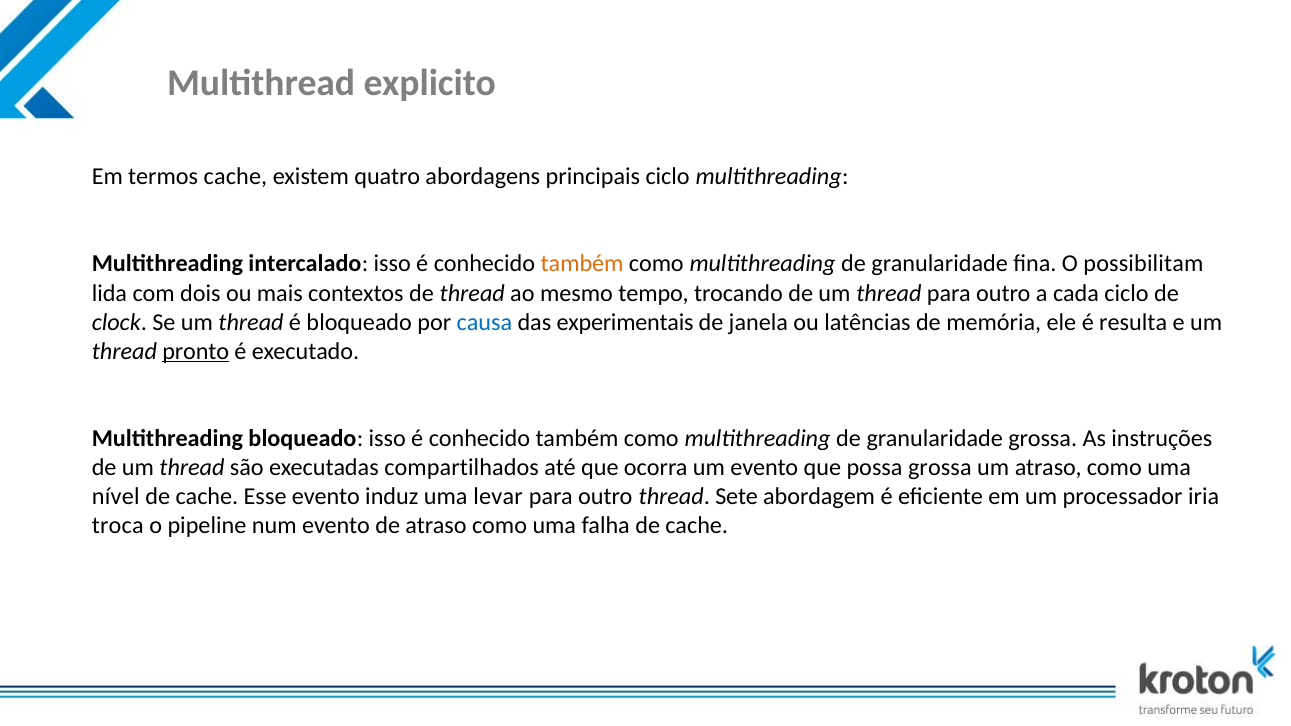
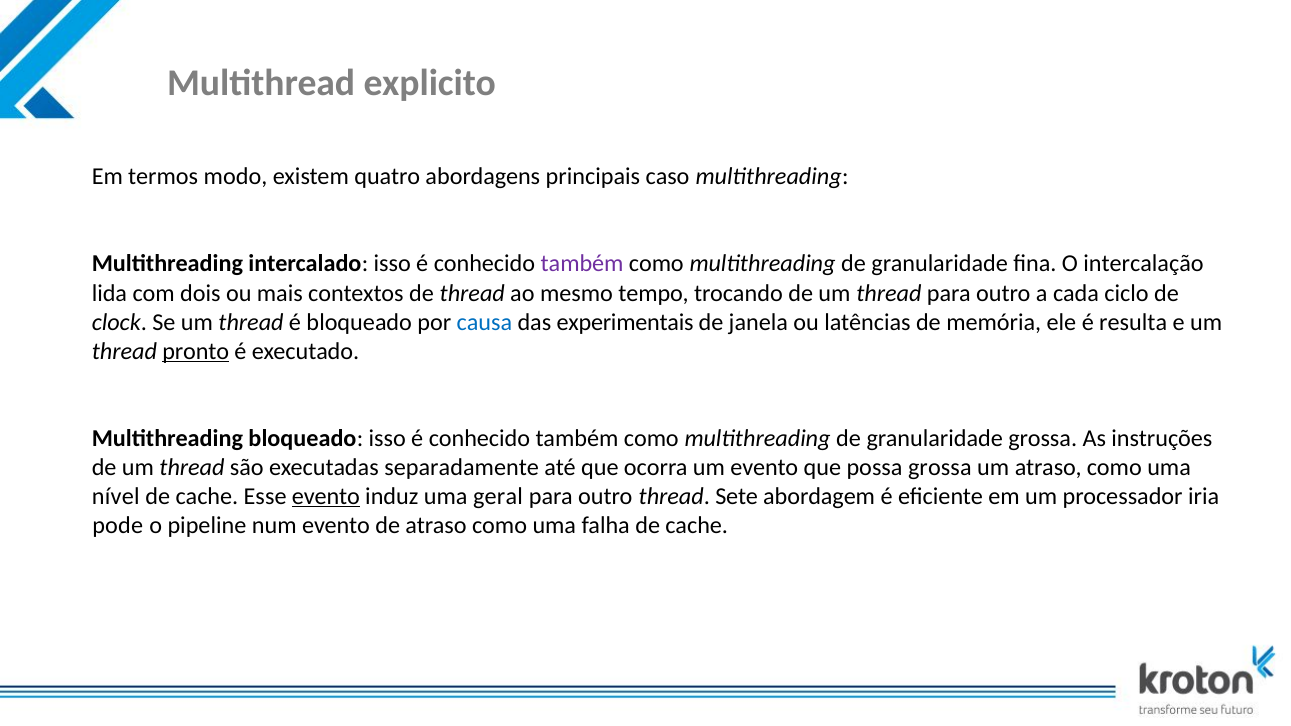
termos cache: cache -> modo (236, 177)
principais ciclo: ciclo -> caso (668, 177)
também colour: orange -> purple (582, 264)
possibilitam: possibilitam -> intercalação (1144, 264)
compartilhados: compartilhados -> separadamente (462, 467)
evento underline: none -> present (326, 496)
levar: levar -> geral (498, 496)
troca: troca -> pode (118, 525)
